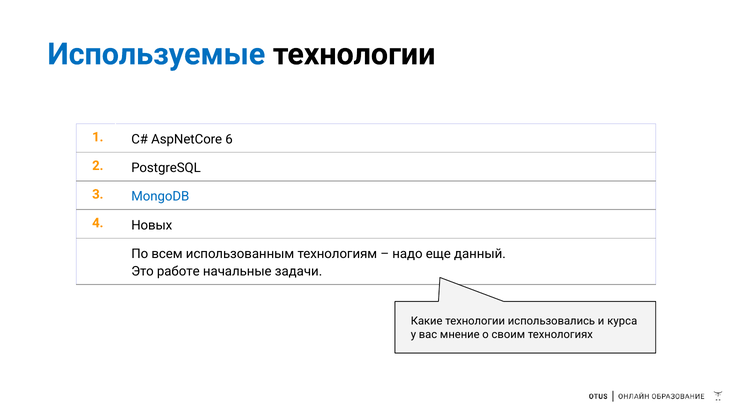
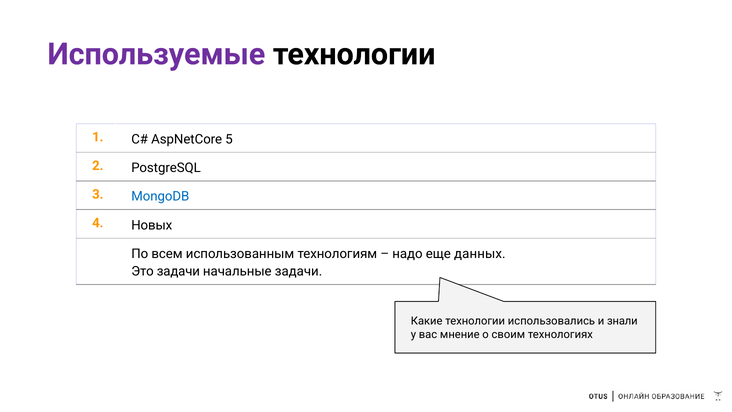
Используемые colour: blue -> purple (156, 54)
6: 6 -> 5 (229, 139)
данный: данный -> данных (480, 254)
Это работе: работе -> задачи (178, 271)
курса: курса -> знали (622, 321)
